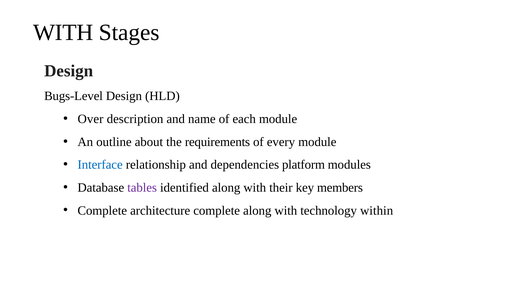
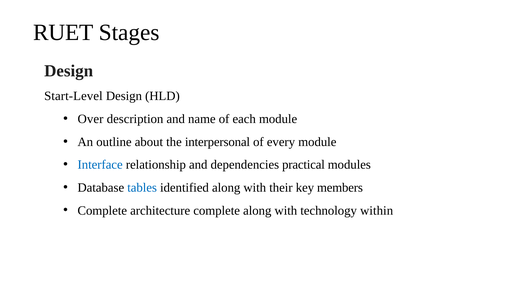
WITH: WITH -> RUET (63, 33)
Bugs-Level: Bugs-Level -> Start-Level (73, 96)
requirements: requirements -> interpersonal (217, 142)
platform: platform -> practical (303, 165)
tables colour: purple -> blue (142, 188)
